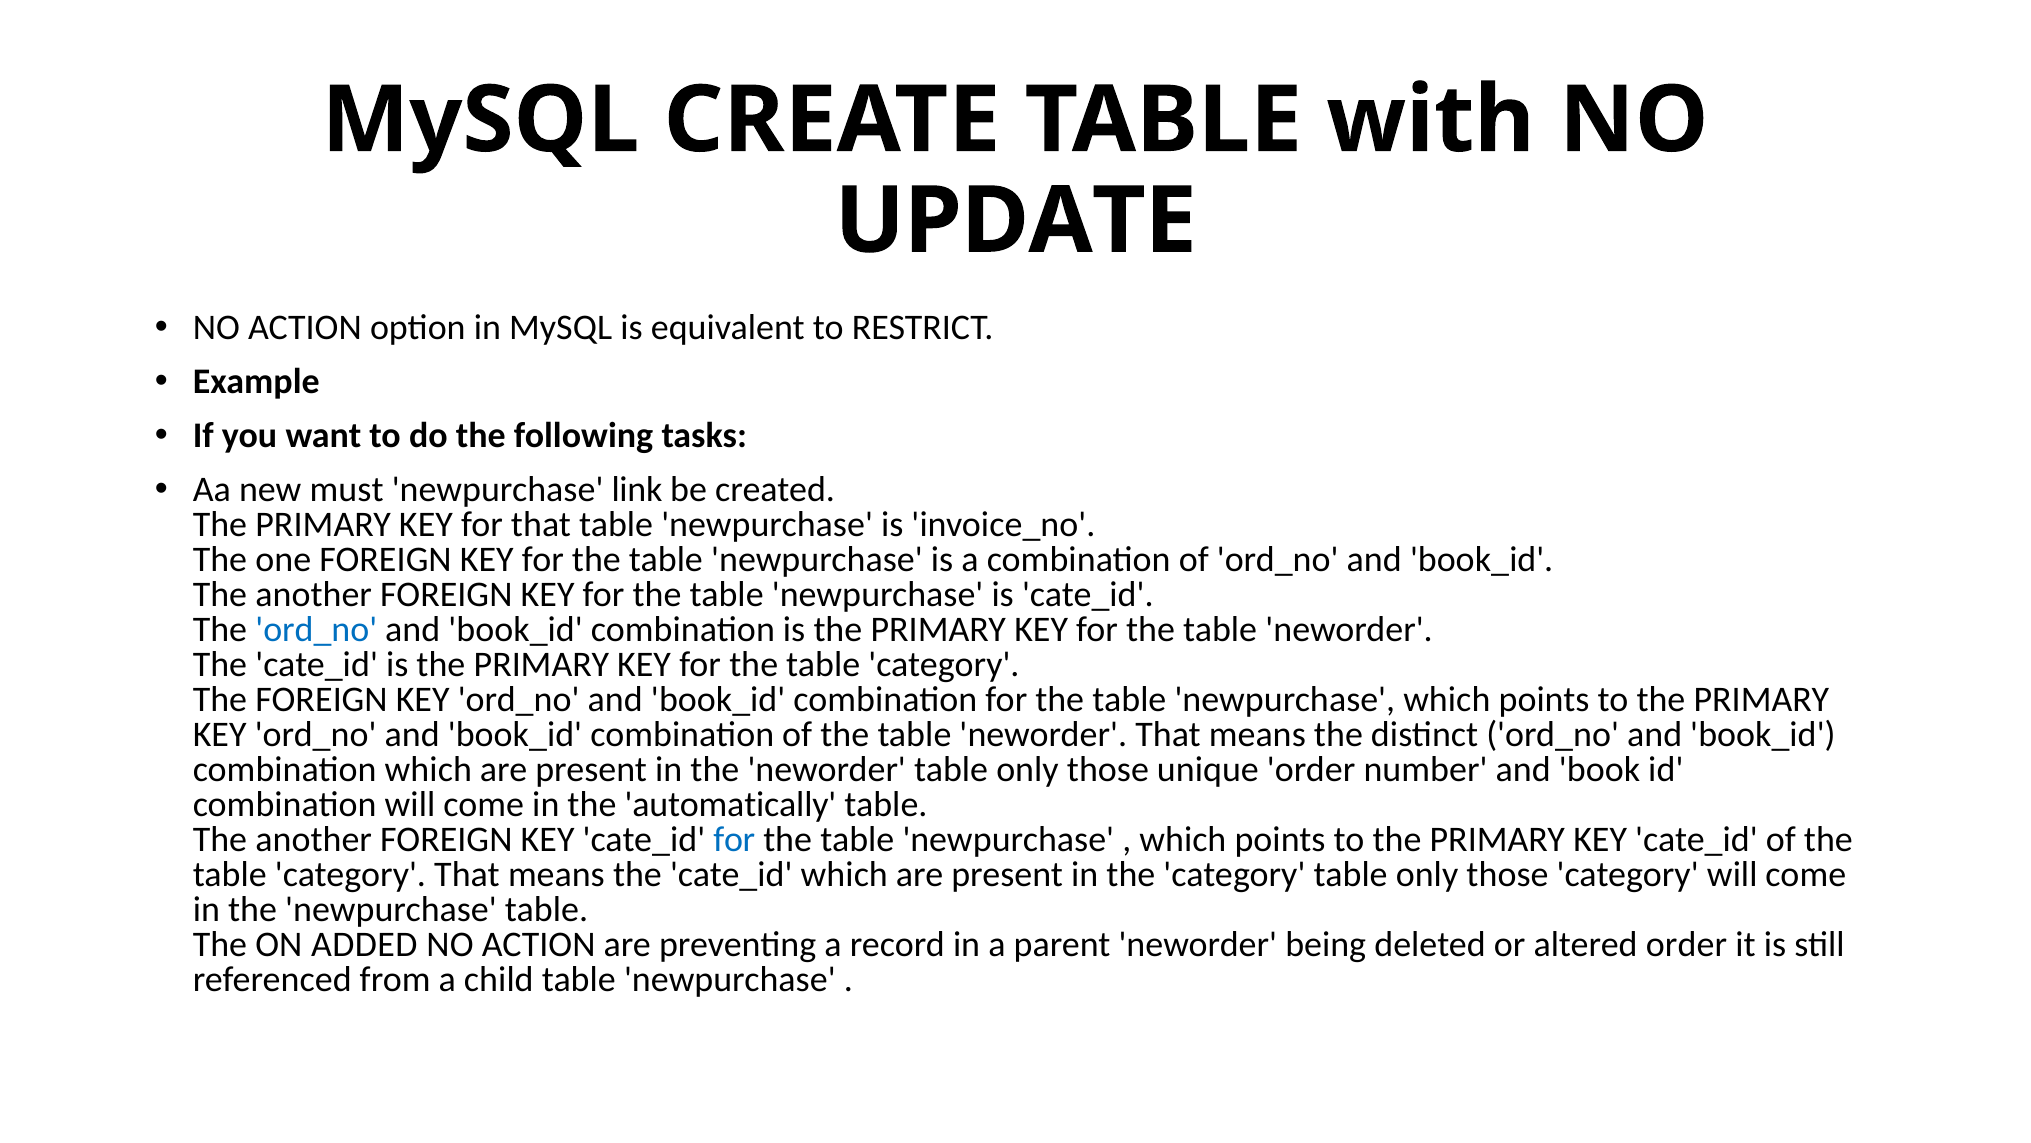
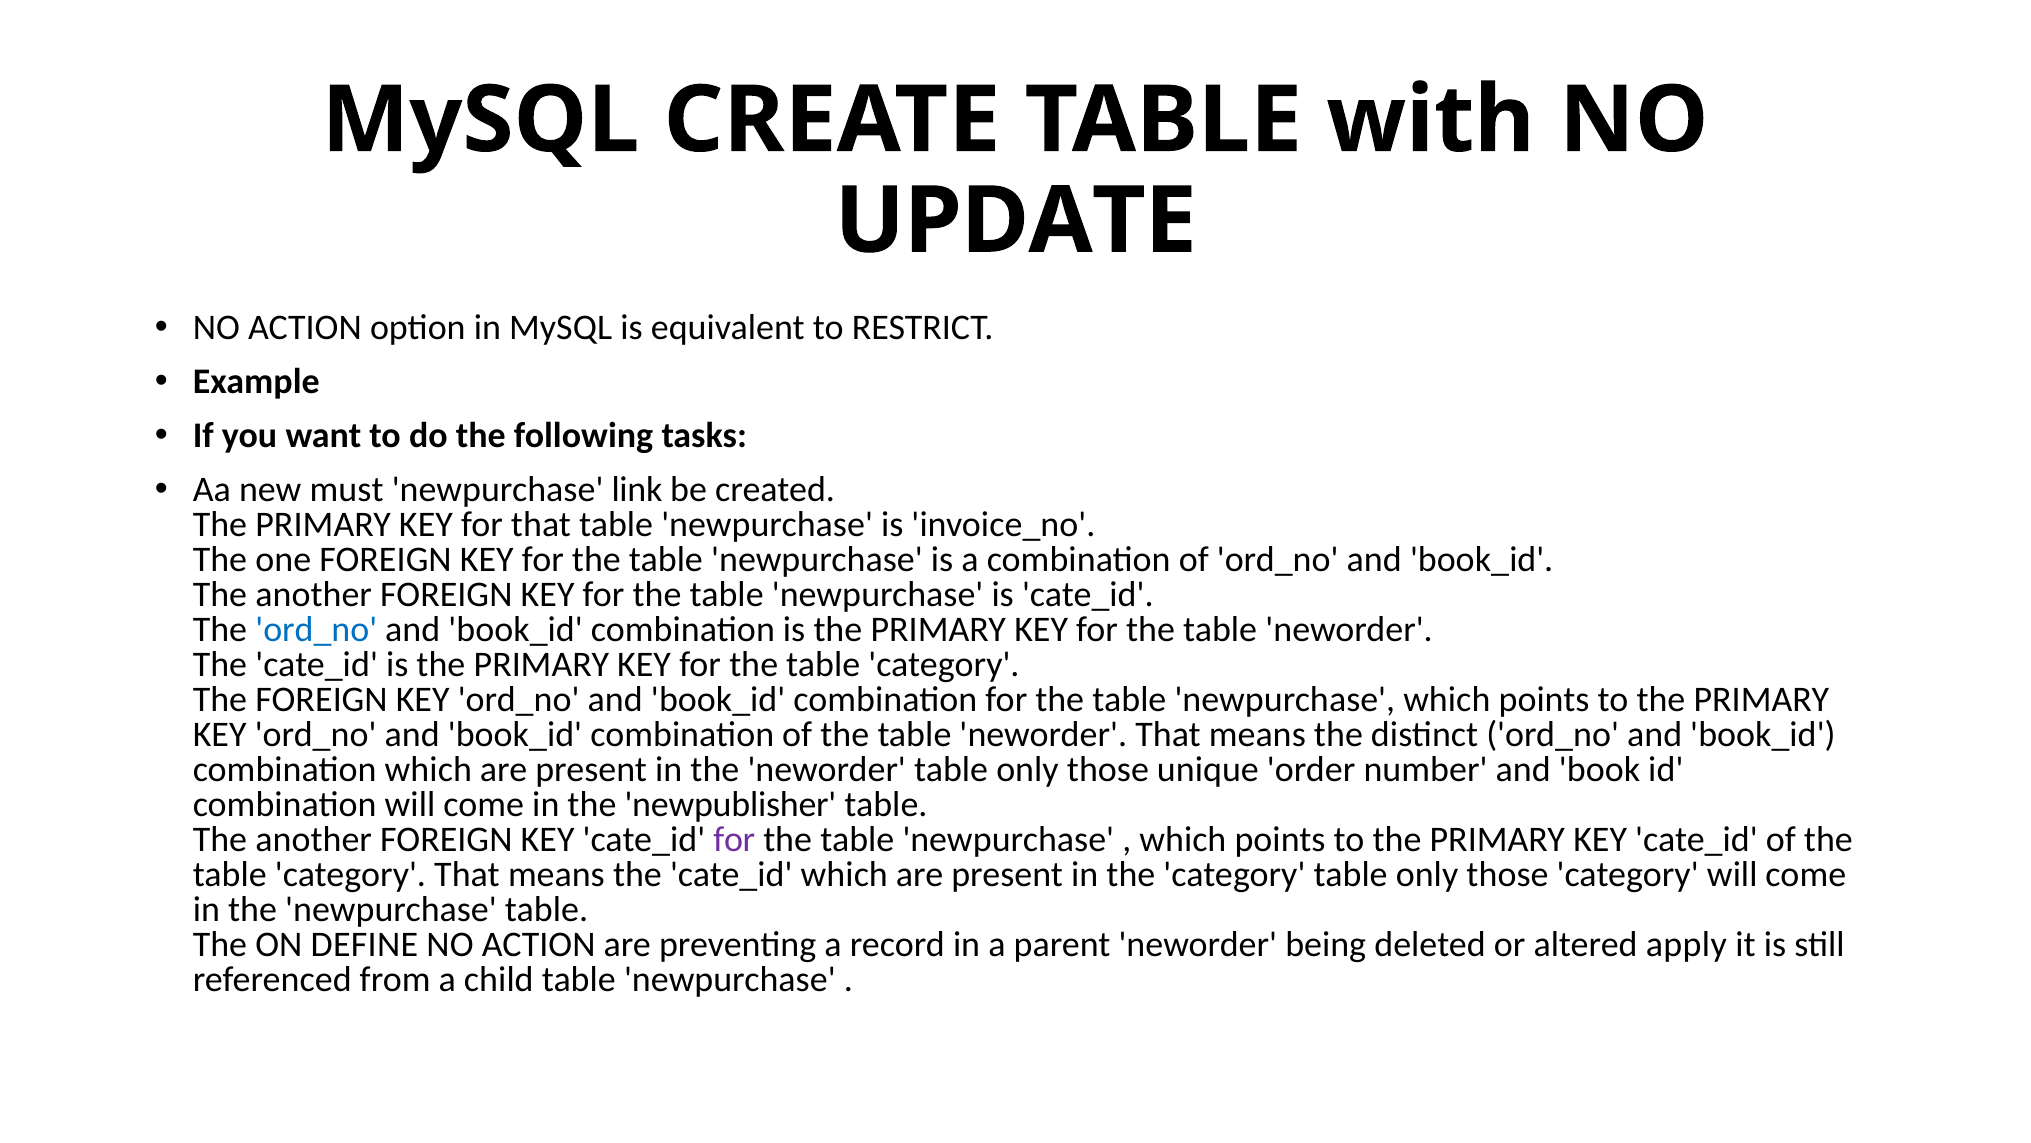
automatically: automatically -> newpublisher (730, 804)
for colour: blue -> purple (734, 839)
ADDED: ADDED -> DEFINE (364, 944)
altered order: order -> apply (1686, 944)
